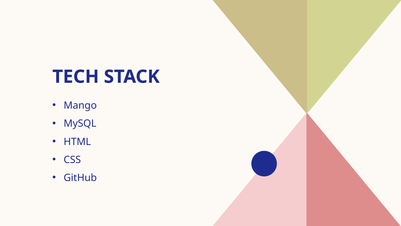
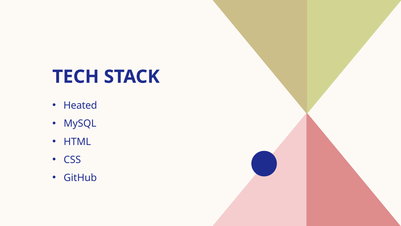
Mango: Mango -> Heated (80, 105)
